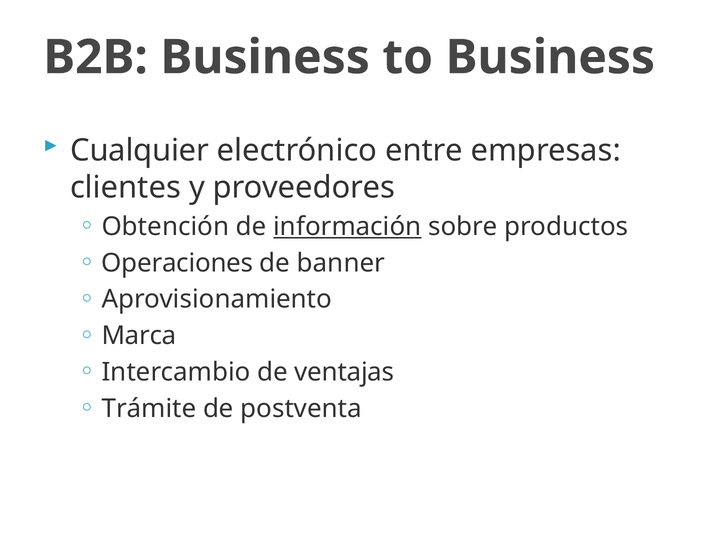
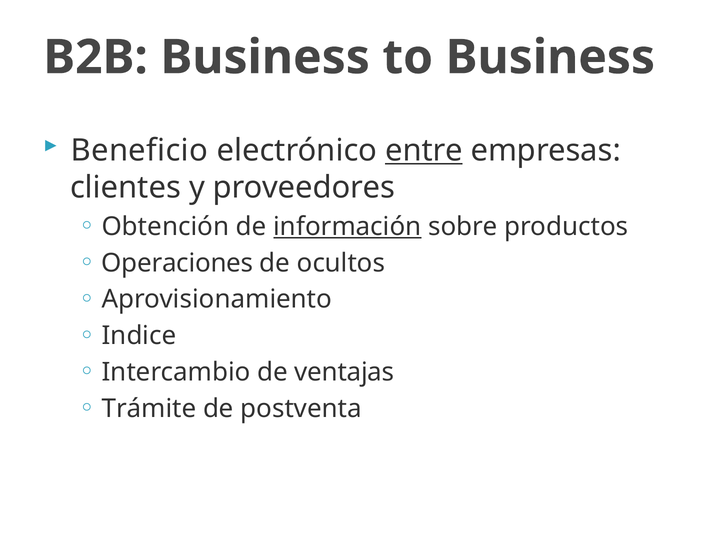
Cualquier: Cualquier -> Beneficio (139, 150)
entre underline: none -> present (424, 150)
banner: banner -> ocultos (341, 263)
Marca: Marca -> Indice (139, 336)
